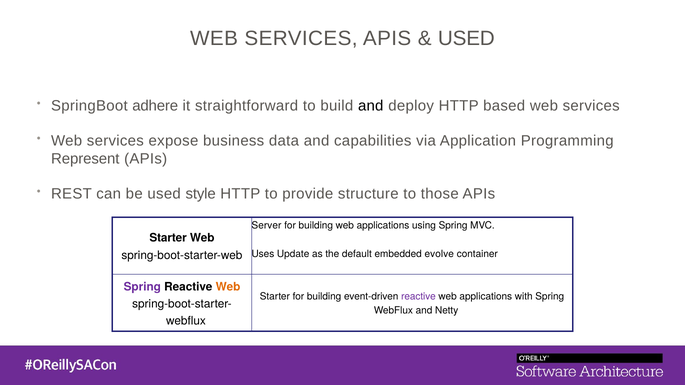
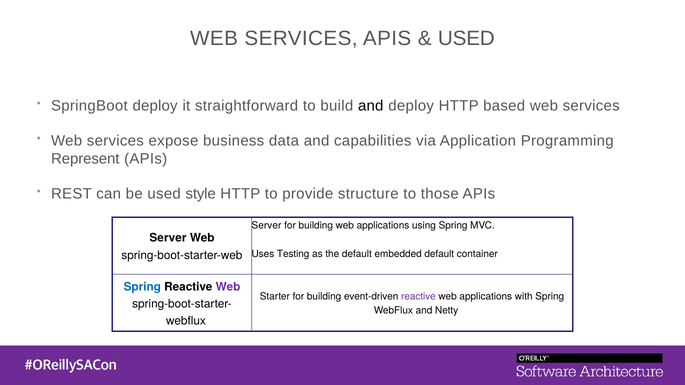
SpringBoot adhere: adhere -> deploy (155, 106)
Starter: Starter -> Server (168, 238)
Update: Update -> Testing (293, 254)
embedded evolve: evolve -> default (439, 254)
Spring colour: purple -> blue (142, 287)
Web colour: orange -> purple (228, 287)
